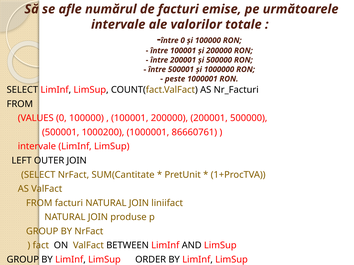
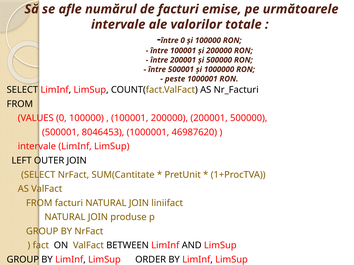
1000200: 1000200 -> 8046453 (103, 133)
86660761: 86660761 -> 46987620 (194, 133)
